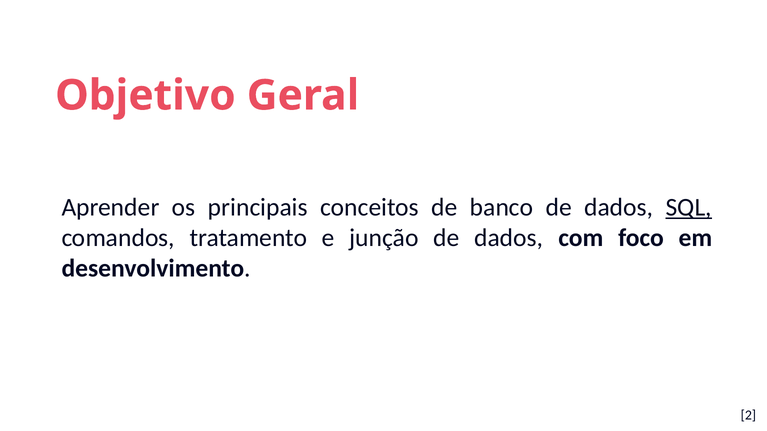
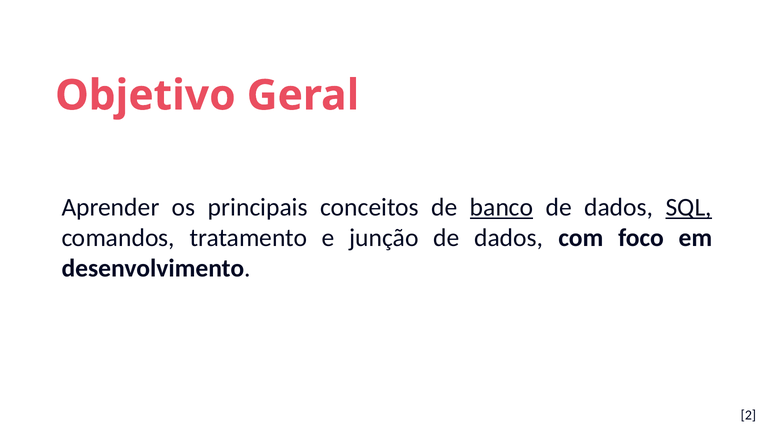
banco underline: none -> present (502, 207)
